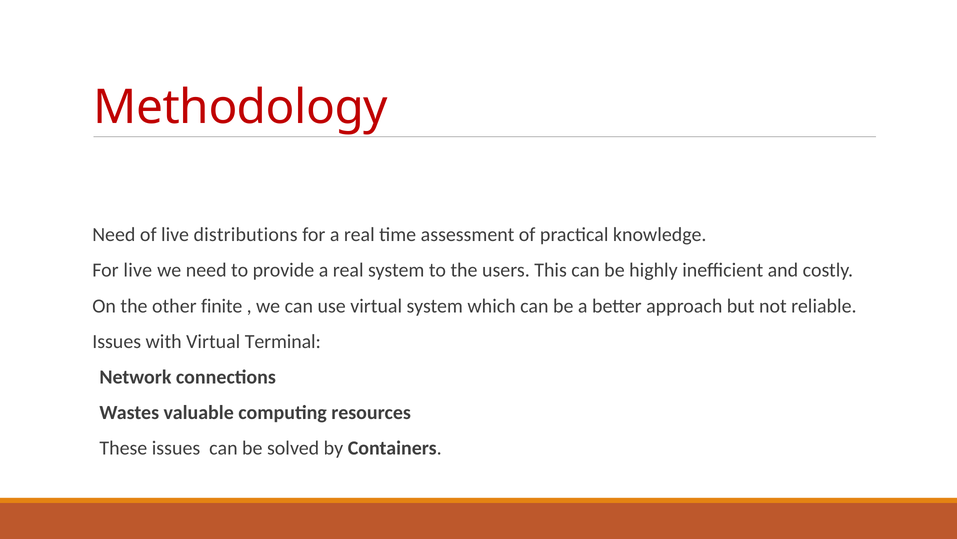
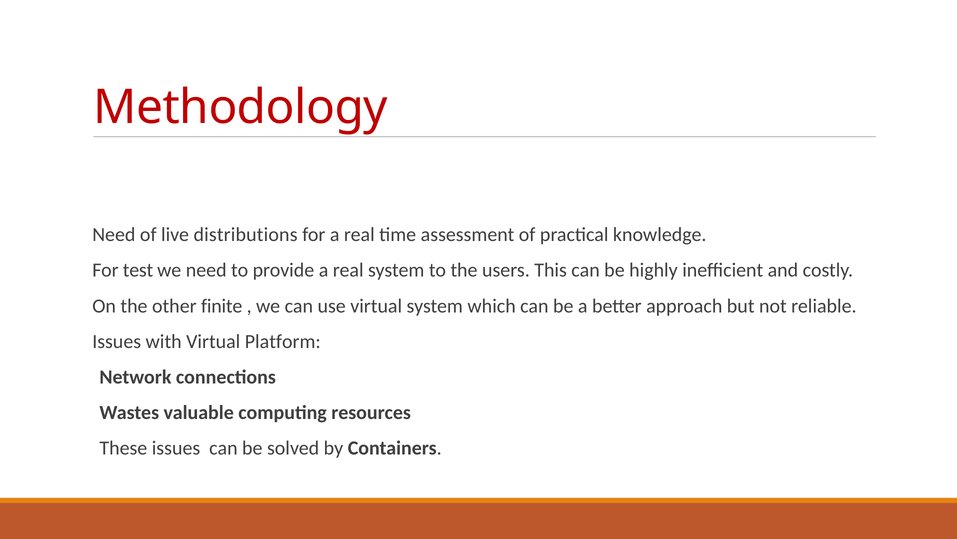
For live: live -> test (138, 270)
Terminal: Terminal -> Platform (283, 341)
